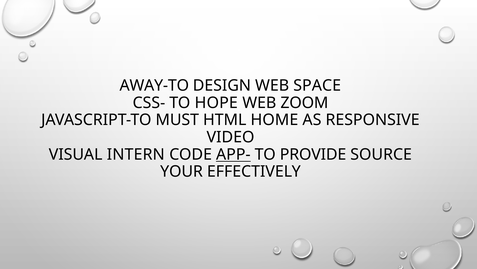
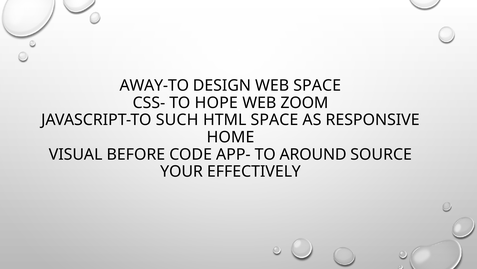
MUST: MUST -> SUCH (177, 120)
HTML HOME: HOME -> SPACE (274, 120)
VIDEO: VIDEO -> HOME (230, 137)
INTERN: INTERN -> BEFORE (136, 154)
APP- underline: present -> none (233, 154)
PROVIDE: PROVIDE -> AROUND (313, 154)
